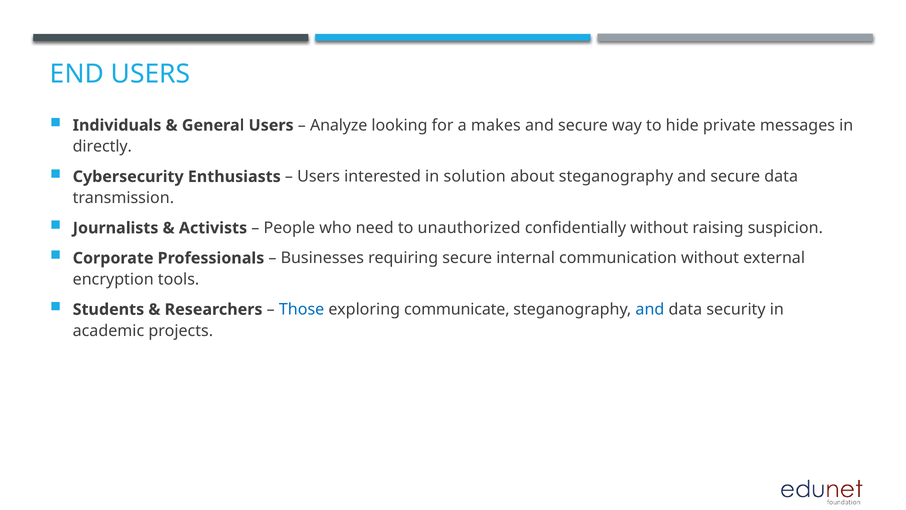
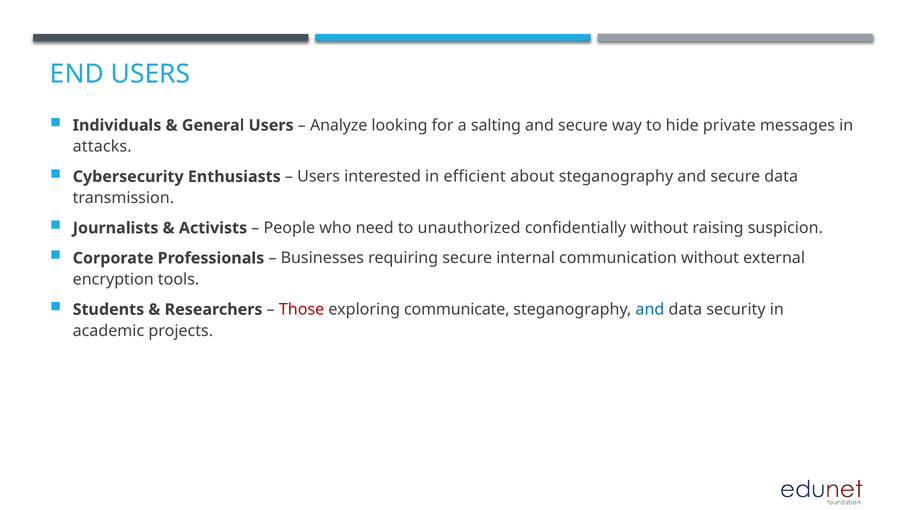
makes: makes -> salting (496, 125)
directly: directly -> attacks (102, 146)
solution: solution -> efficient (475, 177)
Those colour: blue -> red (302, 309)
